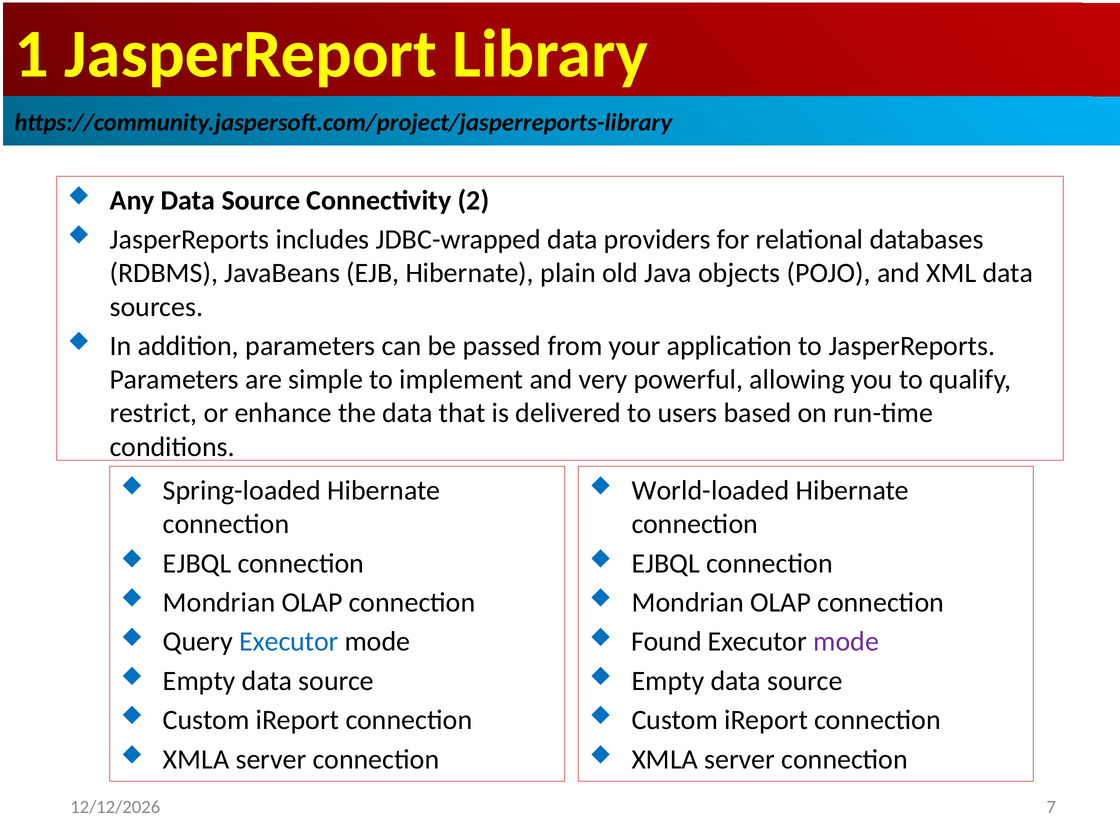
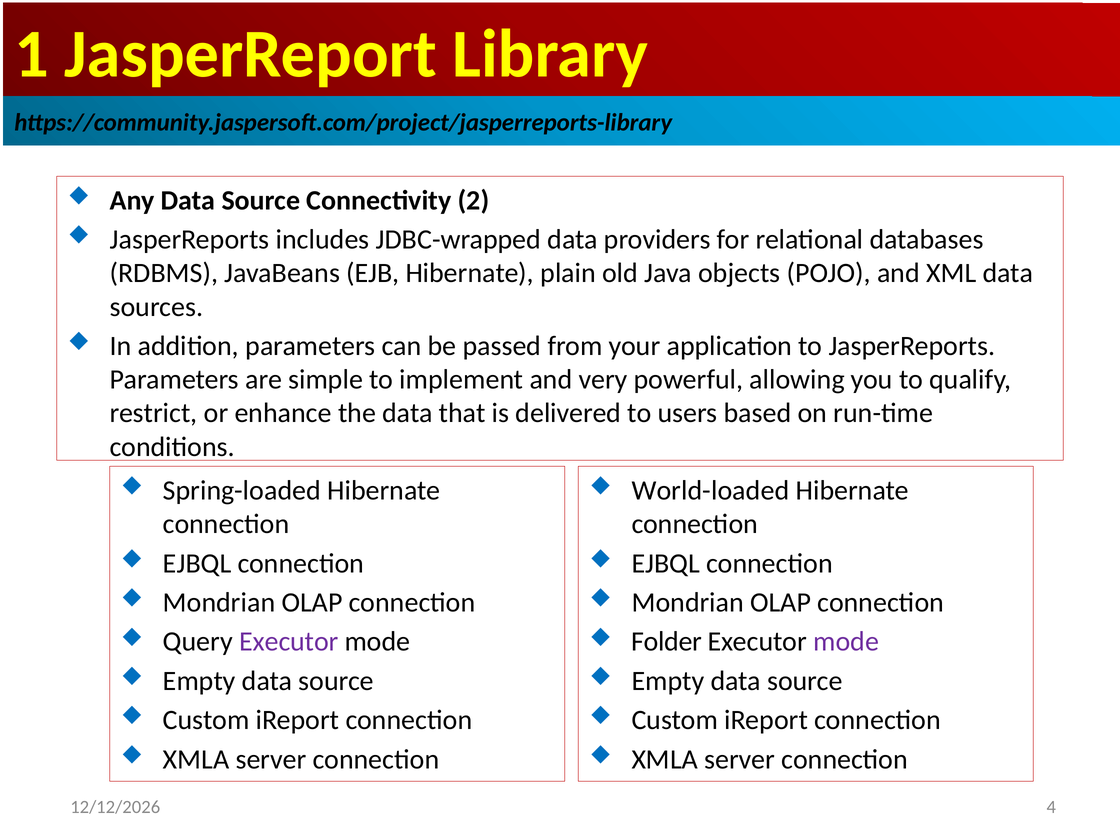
Executor colour: blue -> purple (289, 642)
Found: Found -> Folder (667, 642)
7: 7 -> 4 (1051, 807)
